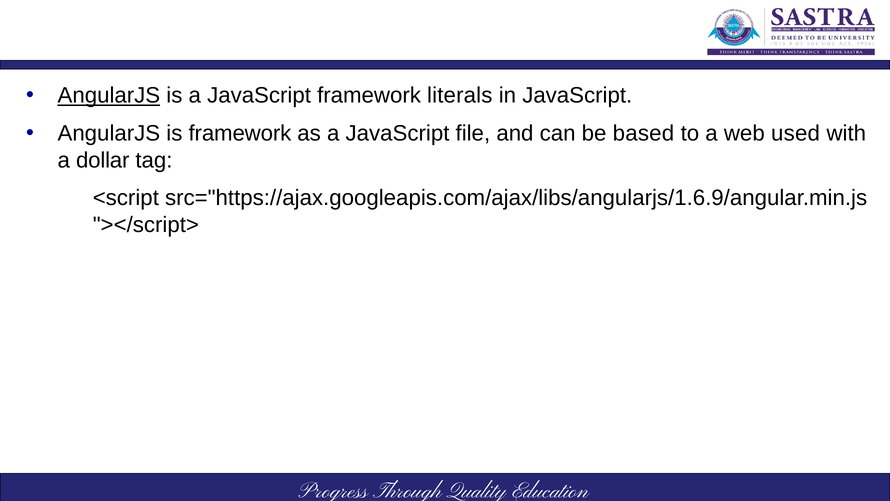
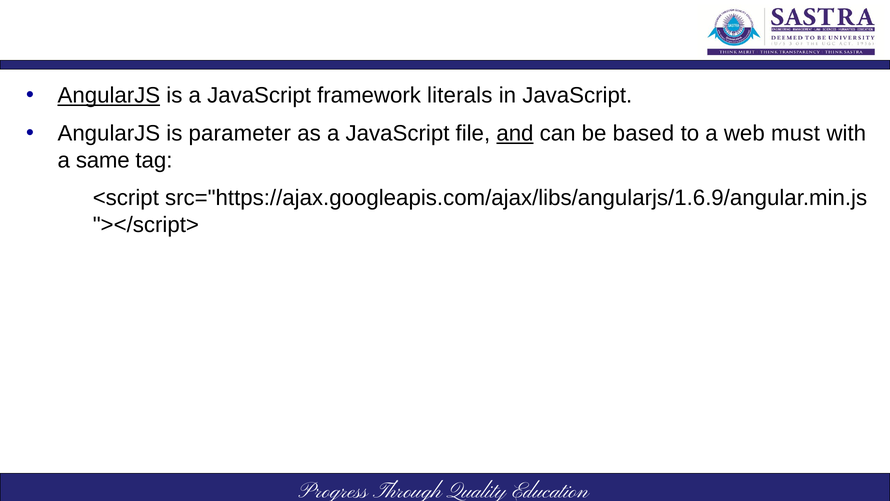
is framework: framework -> parameter (240, 133)
and underline: none -> present (515, 133)
used: used -> must (796, 133)
dollar: dollar -> same (103, 160)
